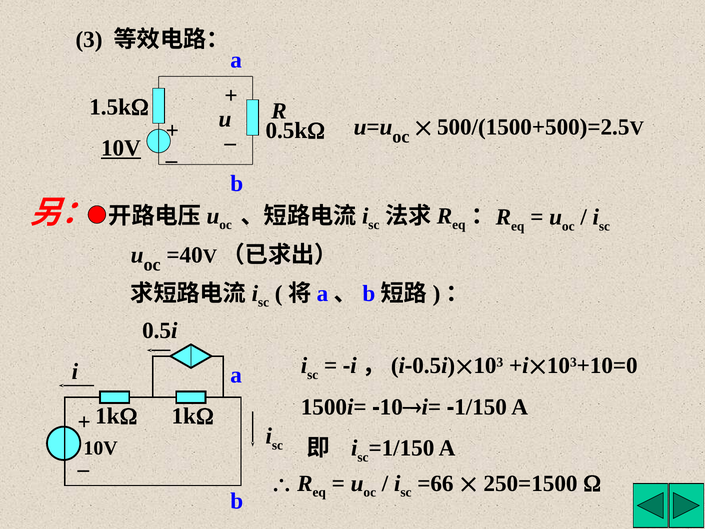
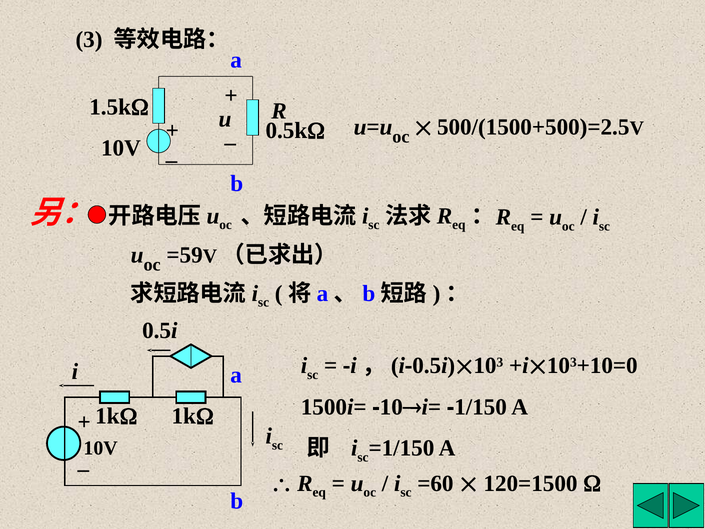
10V underline: present -> none (121, 148)
=40: =40 -> =59 (185, 255)
=66: =66 -> =60 (435, 483)
250=1500: 250=1500 -> 120=1500 (530, 483)
